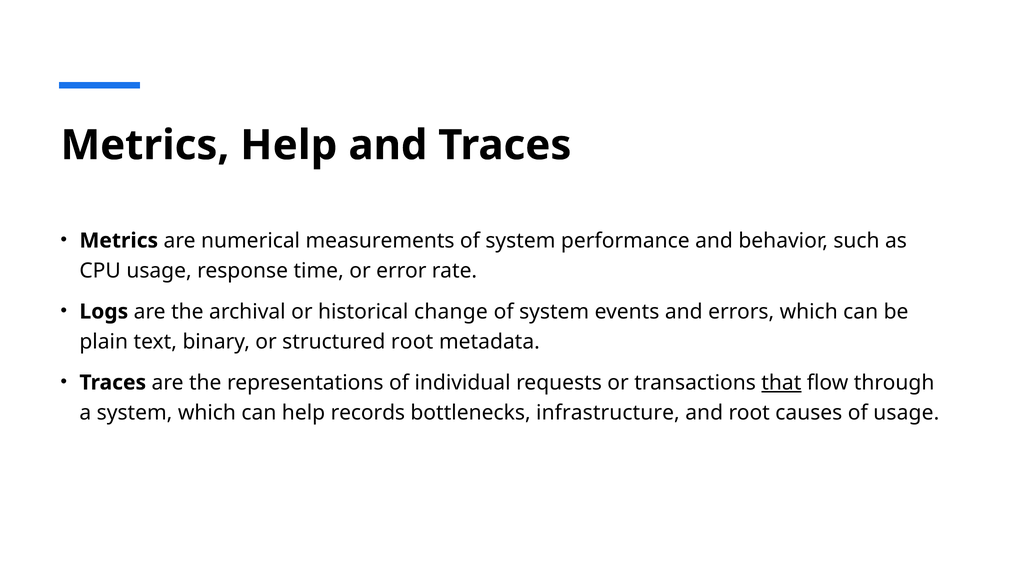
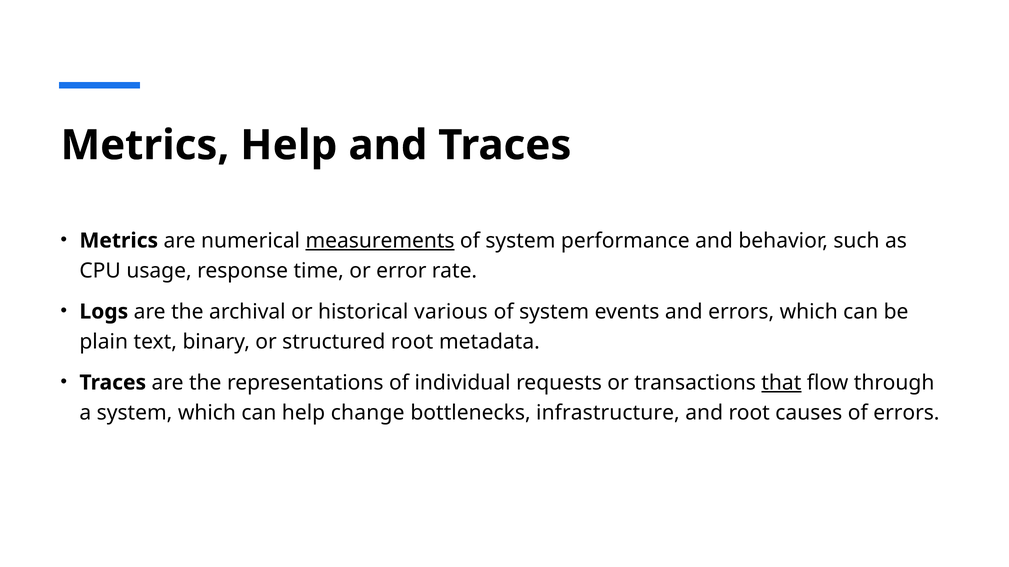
measurements underline: none -> present (380, 241)
change: change -> various (451, 312)
records: records -> change (368, 413)
of usage: usage -> errors (906, 413)
